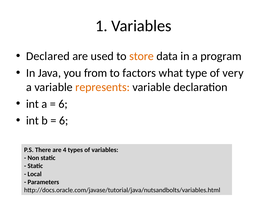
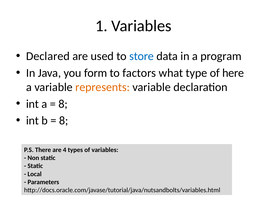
store colour: orange -> blue (142, 56)
from: from -> form (96, 73)
very: very -> here (233, 73)
6: 6 -> 8 (63, 103)
6: 6 -> 8 (64, 120)
